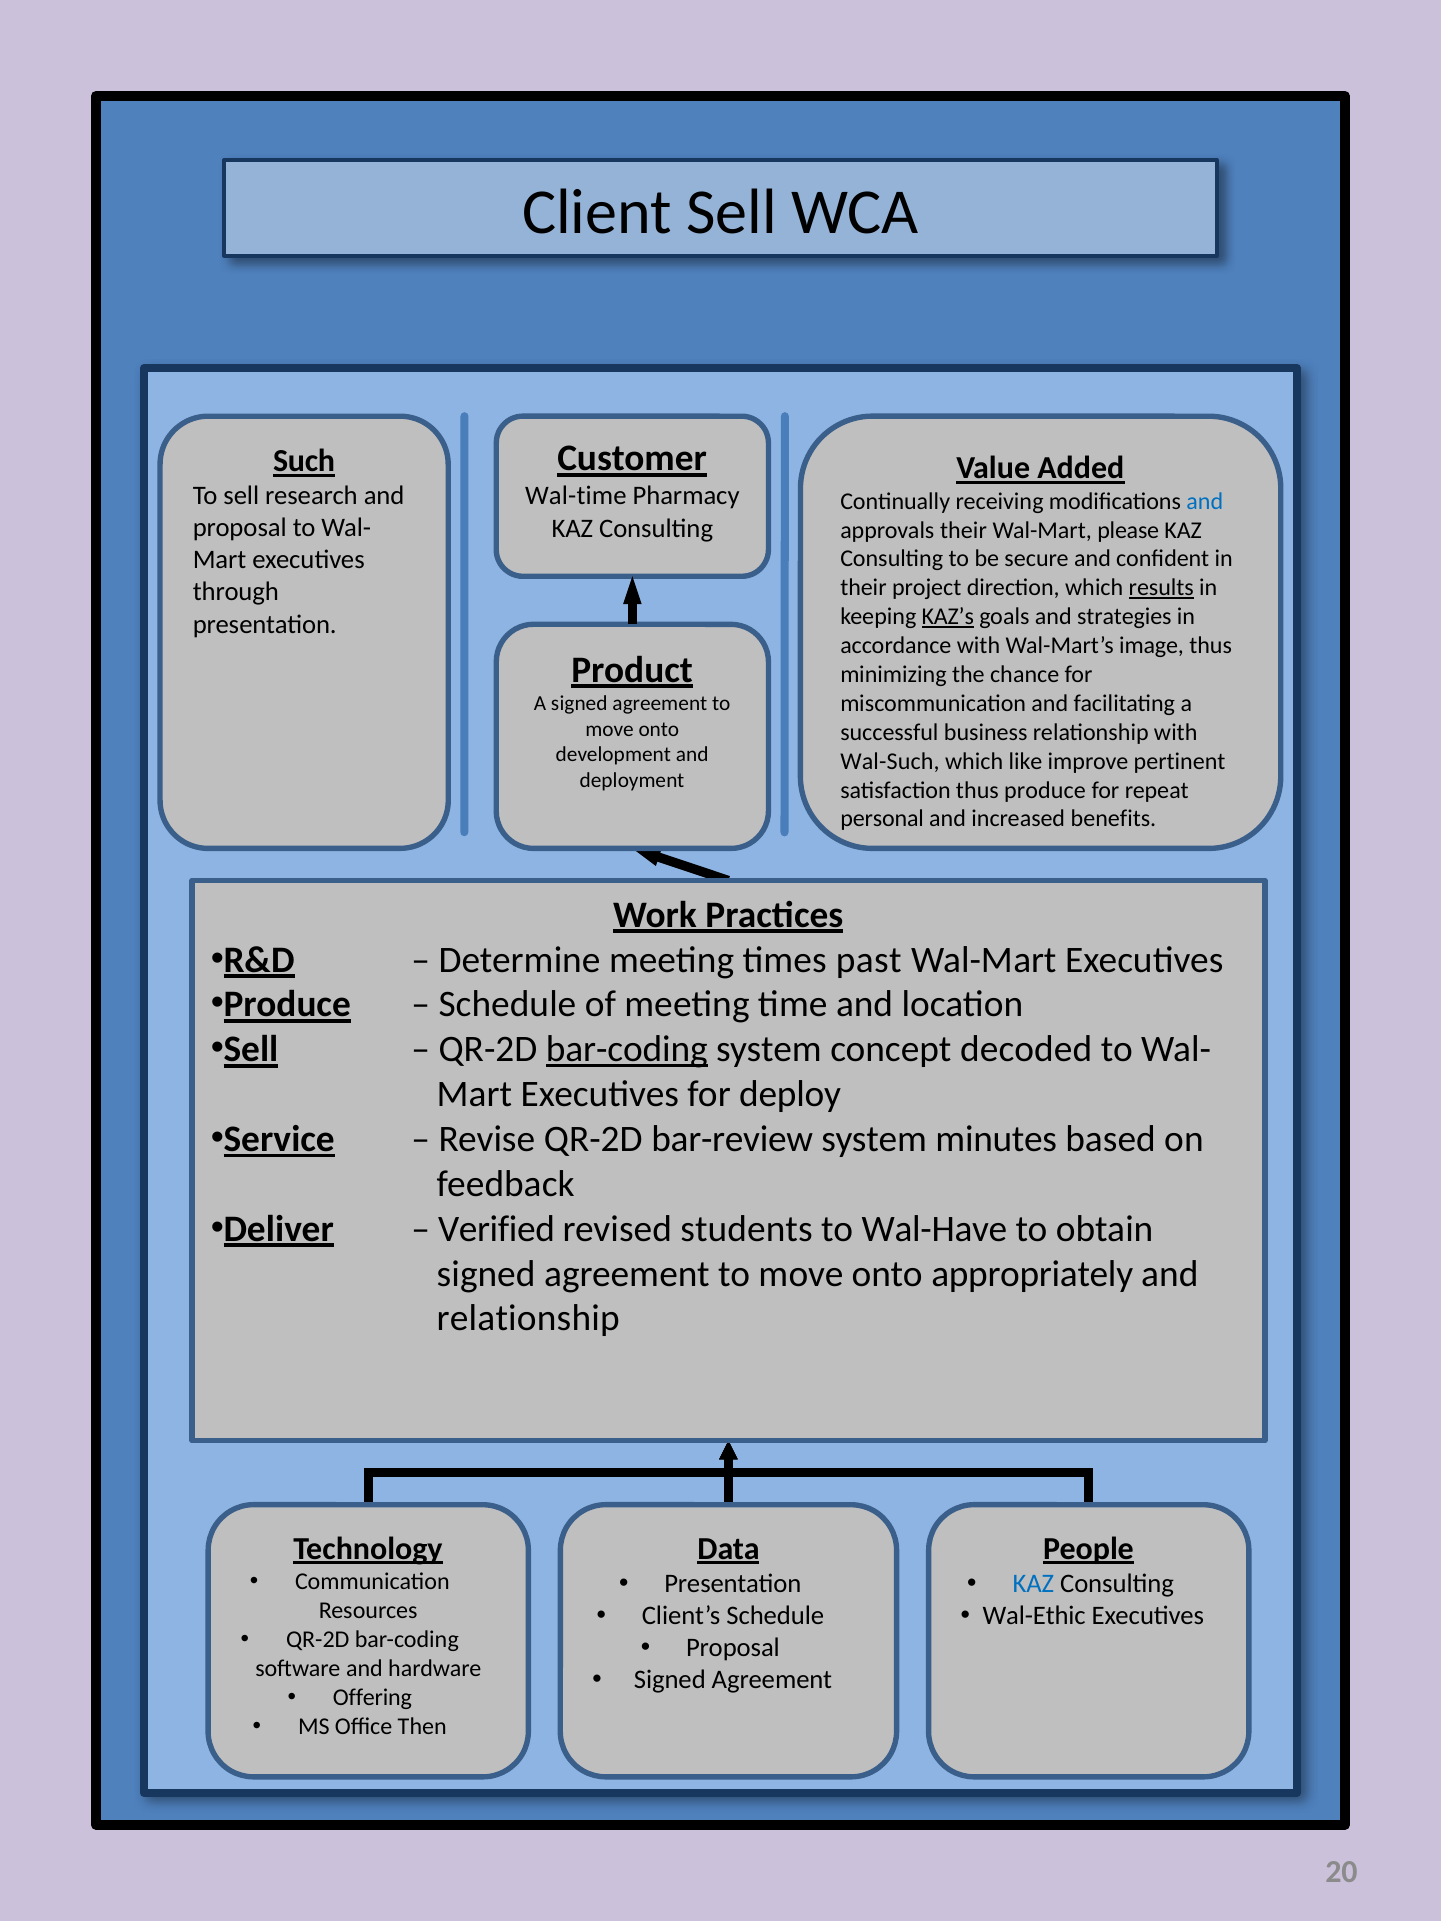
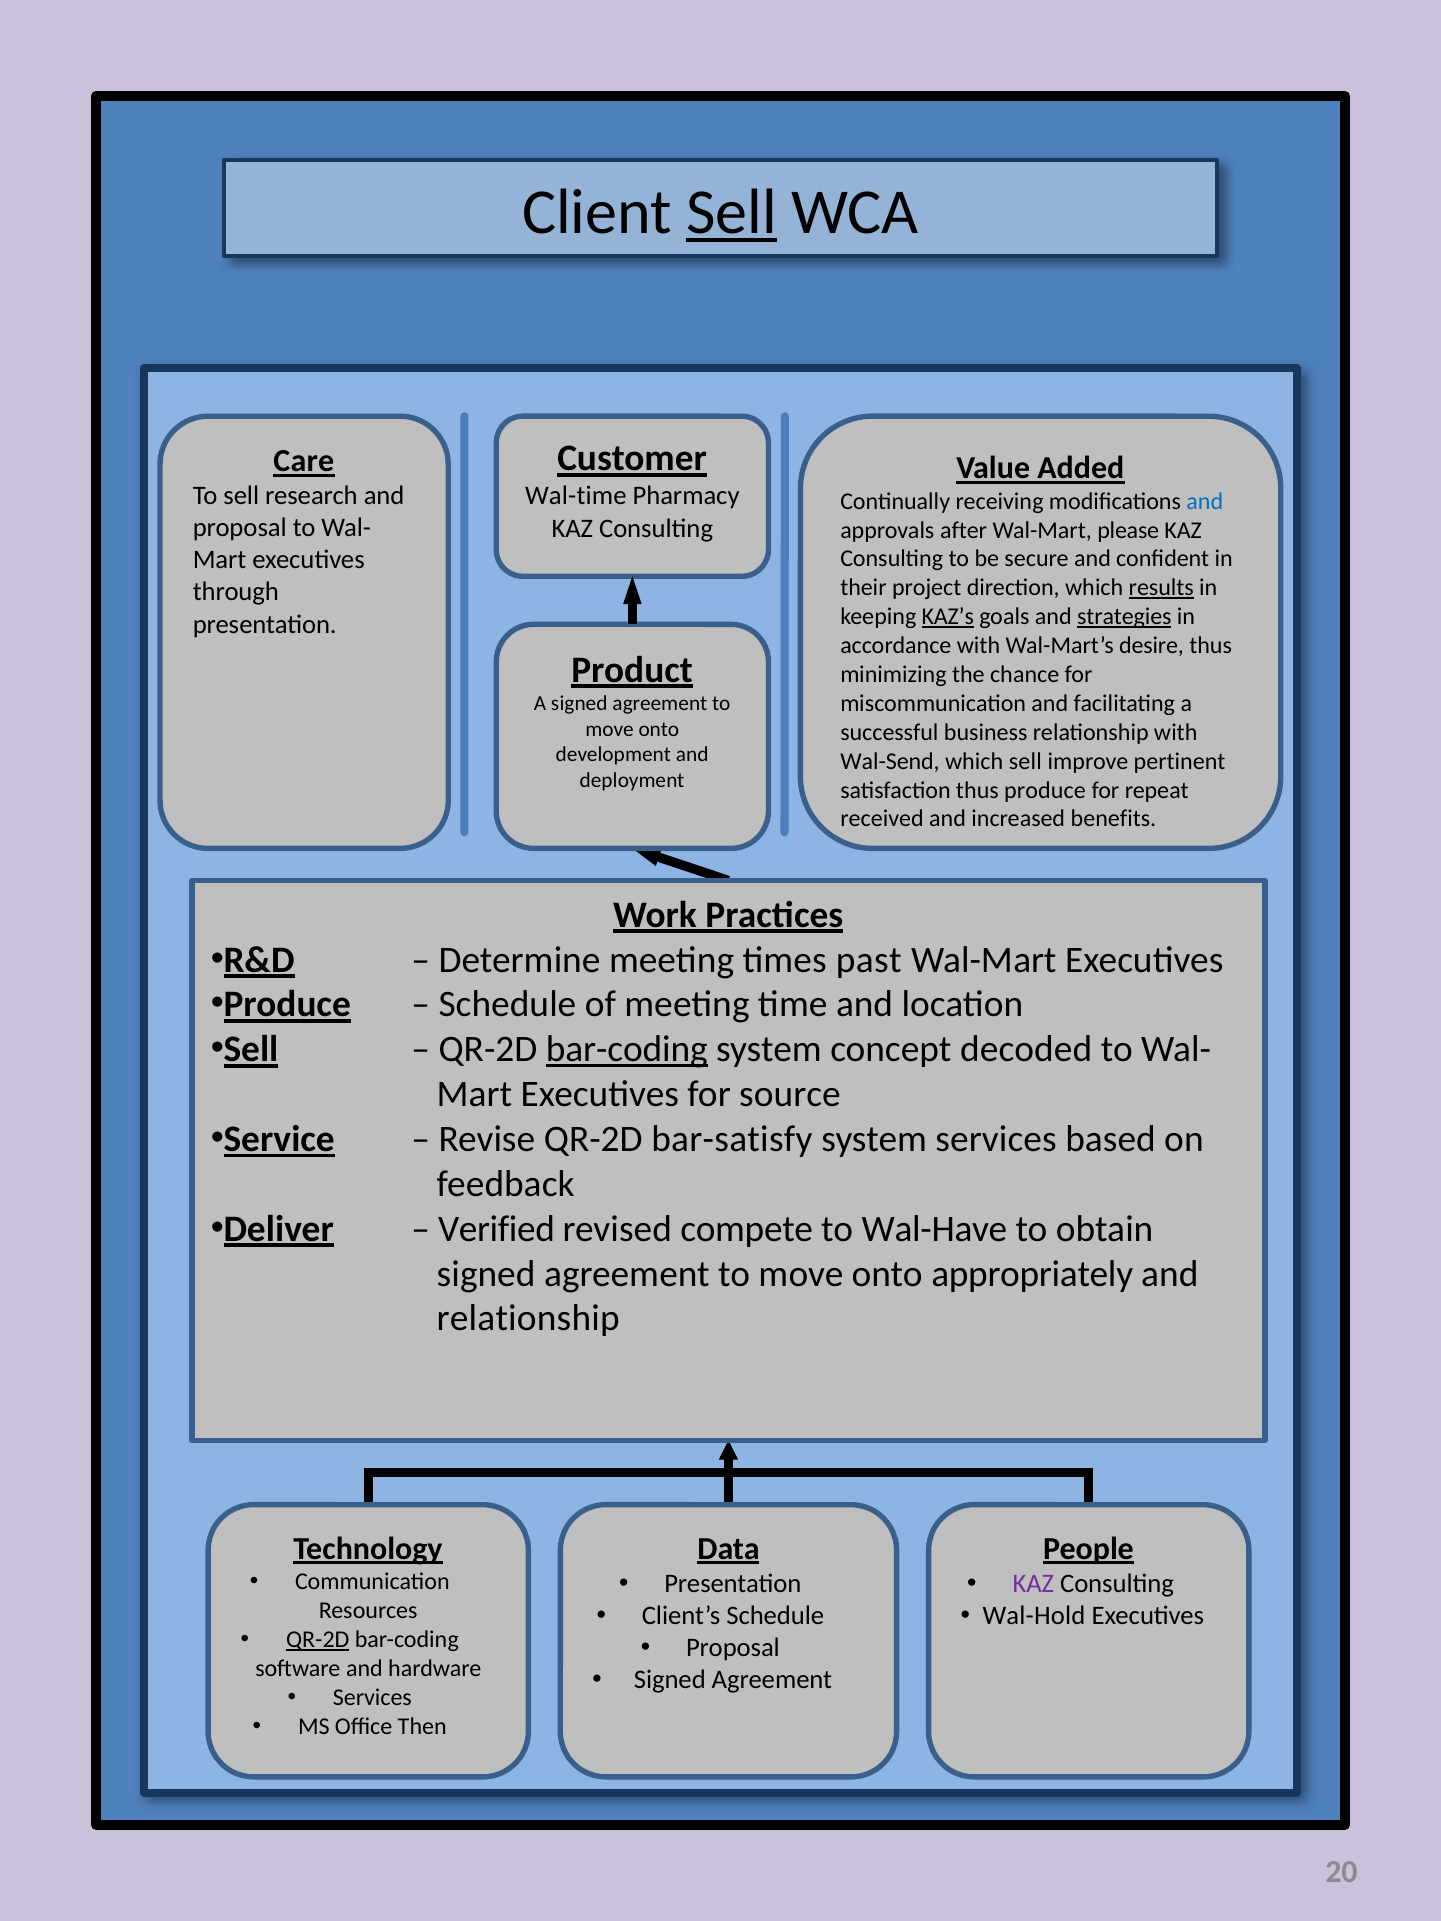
Sell underline: none -> present (732, 212)
Such: Such -> Care (304, 461)
approvals their: their -> after (964, 530)
strategies underline: none -> present (1124, 617)
image: image -> desire (1152, 646)
Wal-Such: Wal-Such -> Wal-Send (890, 761)
which like: like -> sell (1025, 761)
personal: personal -> received (882, 819)
deploy: deploy -> source (790, 1094)
bar-review: bar-review -> bar-satisfy (732, 1139)
system minutes: minutes -> services (996, 1139)
students: students -> compete (747, 1229)
KAZ colour: blue -> purple (1033, 1584)
Wal-Ethic: Wal-Ethic -> Wal-Hold (1034, 1616)
QR-2D underline: none -> present (318, 1640)
Offering: Offering -> Services (372, 1698)
